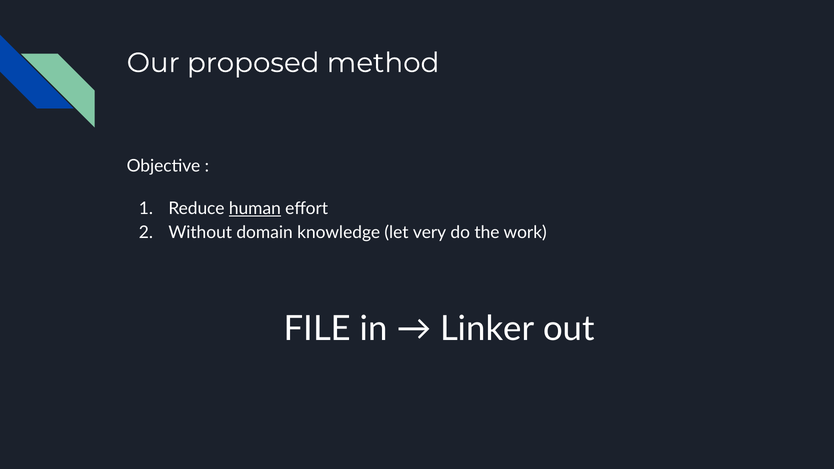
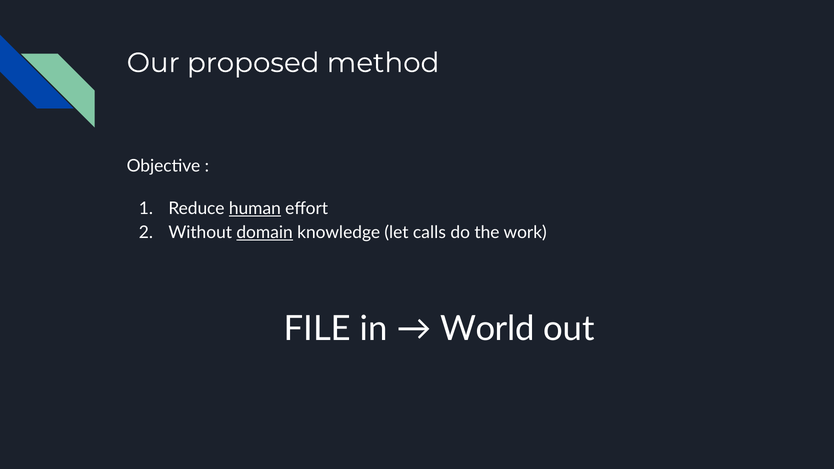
domain underline: none -> present (265, 233)
very: very -> calls (429, 233)
Linker: Linker -> World (487, 329)
